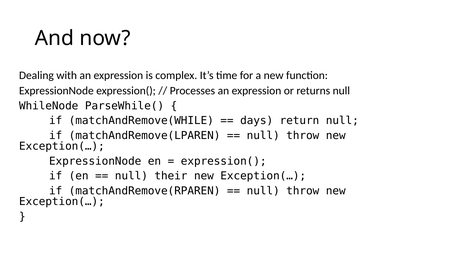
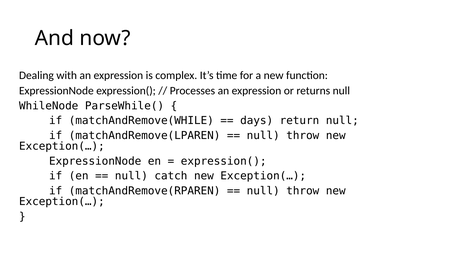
their: their -> catch (171, 176)
